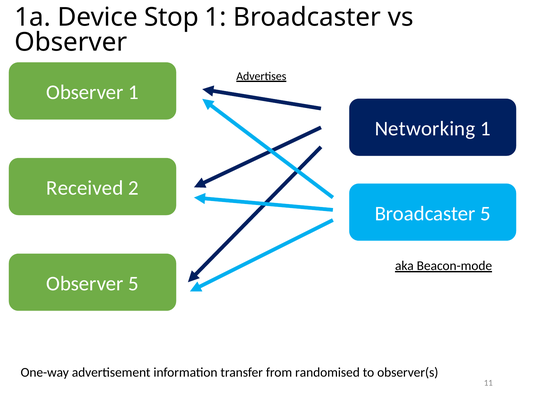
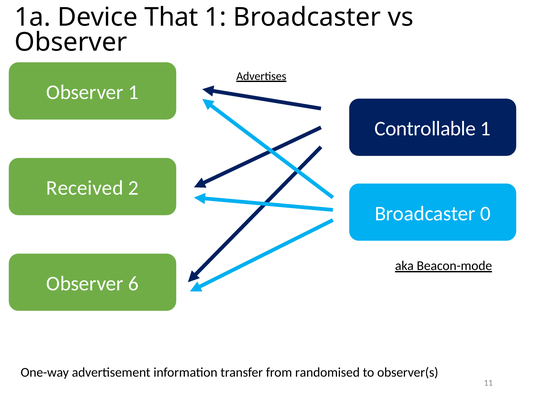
Stop: Stop -> That (171, 17)
Networking: Networking -> Controllable (425, 129)
Broadcaster 5: 5 -> 0 (485, 214)
Observer 5: 5 -> 6 (133, 284)
